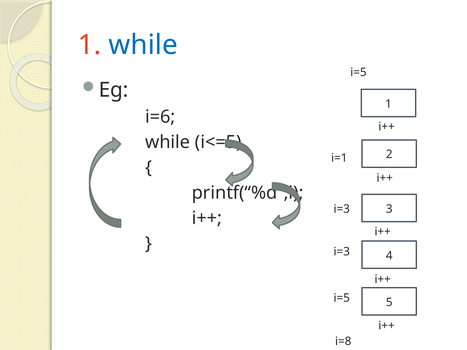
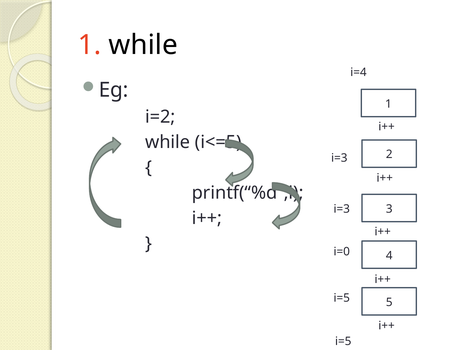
while colour: blue -> black (143, 45)
i=5: i=5 -> i=4 (358, 72)
i=6: i=6 -> i=2 (160, 117)
i=1: i=1 -> i=3 (339, 158)
i=3: i=3 -> i=0 (342, 252)
i=8: i=8 -> i=5 (343, 341)
